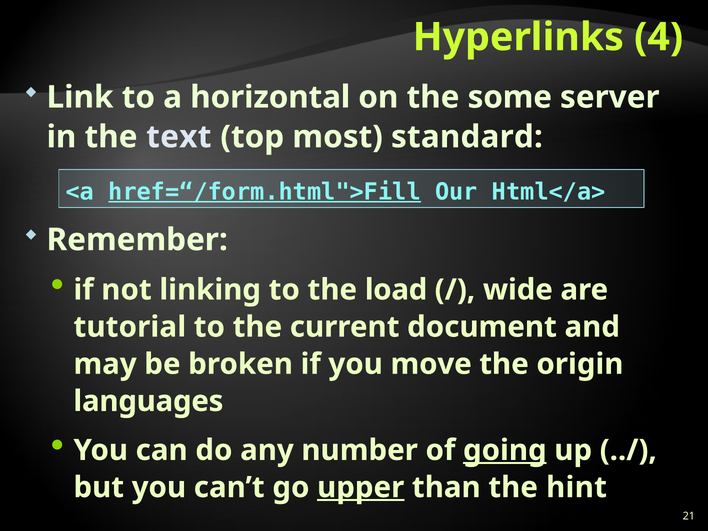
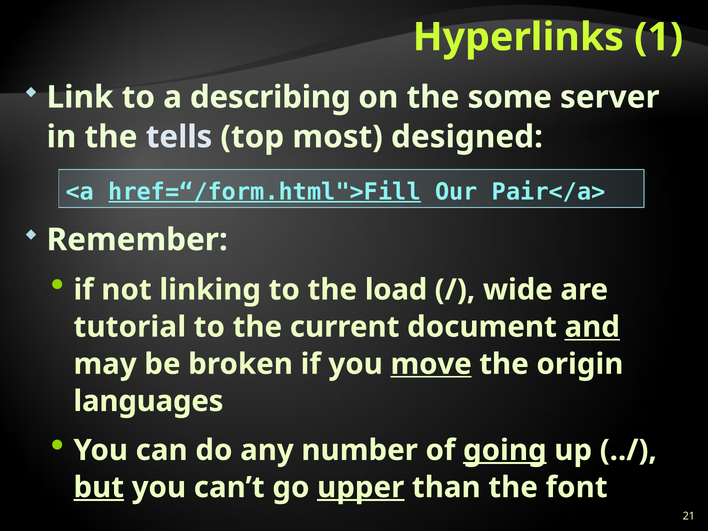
4: 4 -> 1 (659, 37)
horizontal: horizontal -> describing (270, 97)
text: text -> tells (179, 137)
standard: standard -> designed (467, 137)
Html</a>: Html</a> -> Pair</a> (549, 192)
and underline: none -> present (592, 327)
move underline: none -> present (431, 364)
but underline: none -> present (99, 487)
hint: hint -> font (577, 487)
